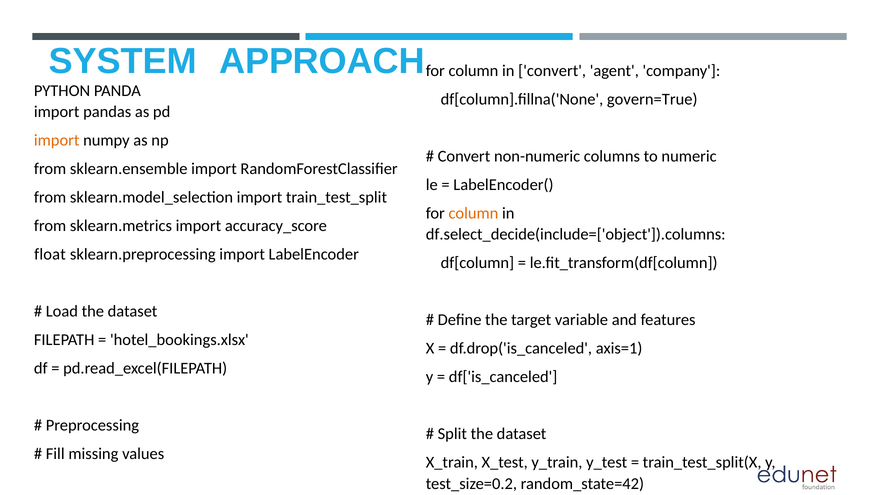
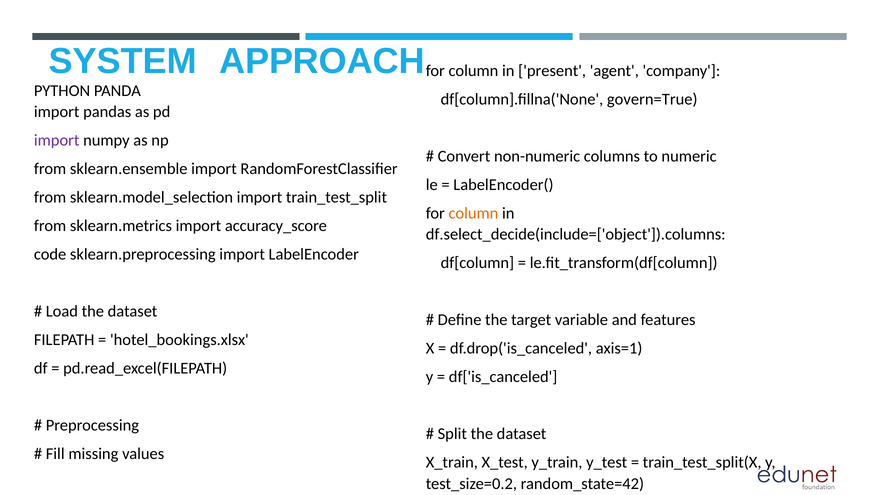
in convert: convert -> present (552, 71)
import colour: orange -> purple (57, 140)
float: float -> code (50, 254)
